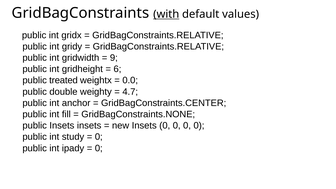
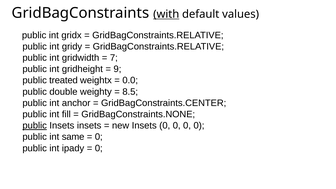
9: 9 -> 7 (114, 58)
6: 6 -> 9 (117, 69)
4.7: 4.7 -> 8.5 (130, 92)
public underline: none -> present (35, 126)
study: study -> same (73, 137)
